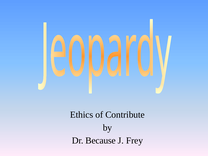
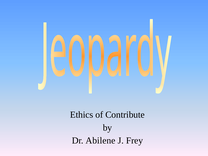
Because: Because -> Abilene (100, 141)
